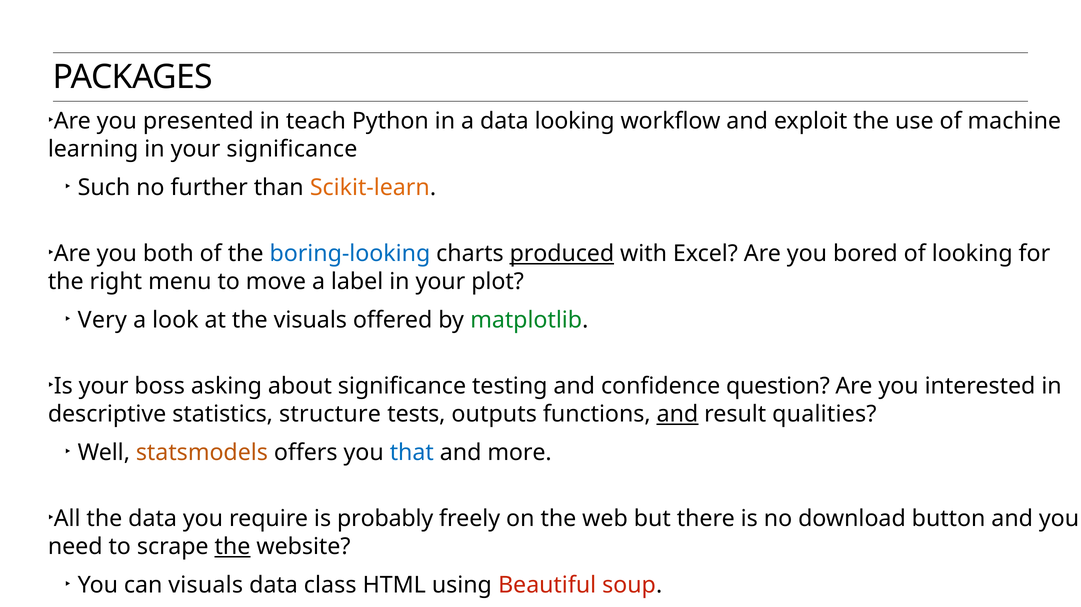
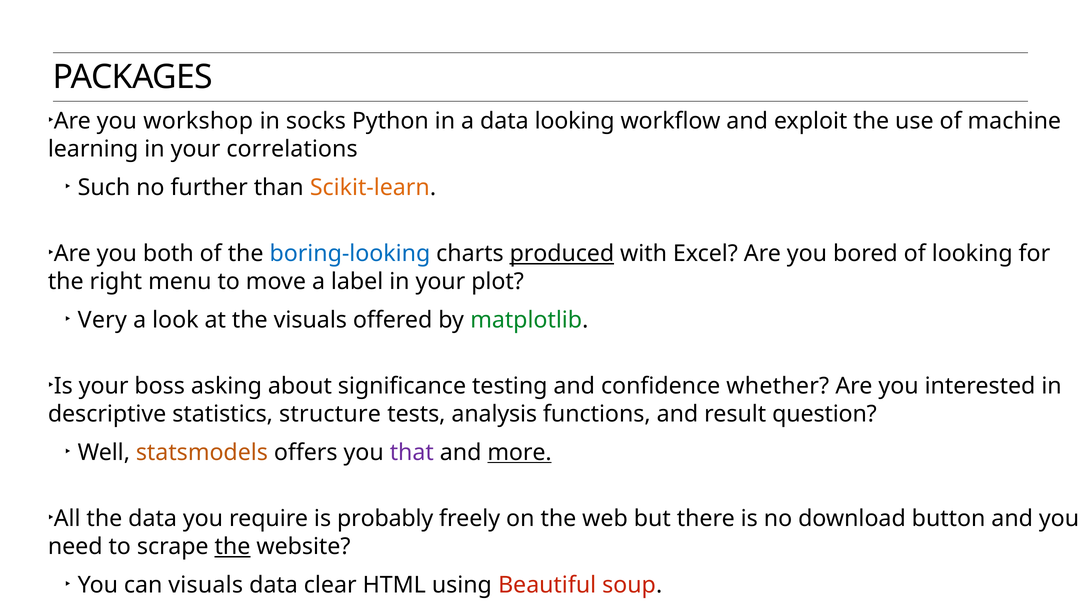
presented: presented -> workshop (198, 121)
teach: teach -> socks (316, 121)
your significance: significance -> correlations (292, 149)
question: question -> whether (778, 386)
outputs: outputs -> analysis (494, 414)
and underline: present -> none (677, 414)
qualities: qualities -> question (825, 414)
that colour: blue -> purple (412, 453)
more underline: none -> present (519, 453)
class: class -> clear (330, 585)
